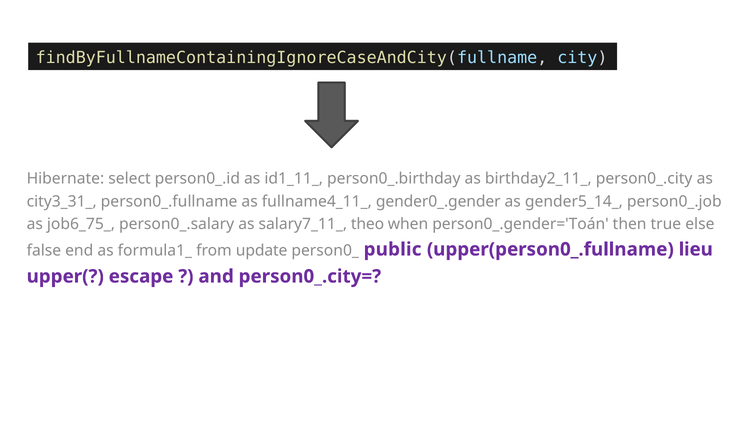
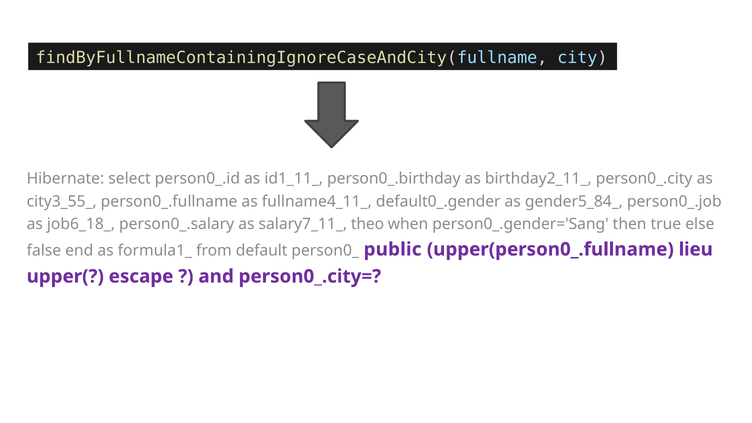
city3_31_: city3_31_ -> city3_55_ (62, 201)
gender0_.gender: gender0_.gender -> default0_.gender (438, 201)
gender5_14_: gender5_14_ -> gender5_84_ (574, 201)
job6_75_: job6_75_ -> job6_18_ (81, 224)
person0_.gender='Toán: person0_.gender='Toán -> person0_.gender='Sang (520, 224)
update: update -> default (262, 250)
